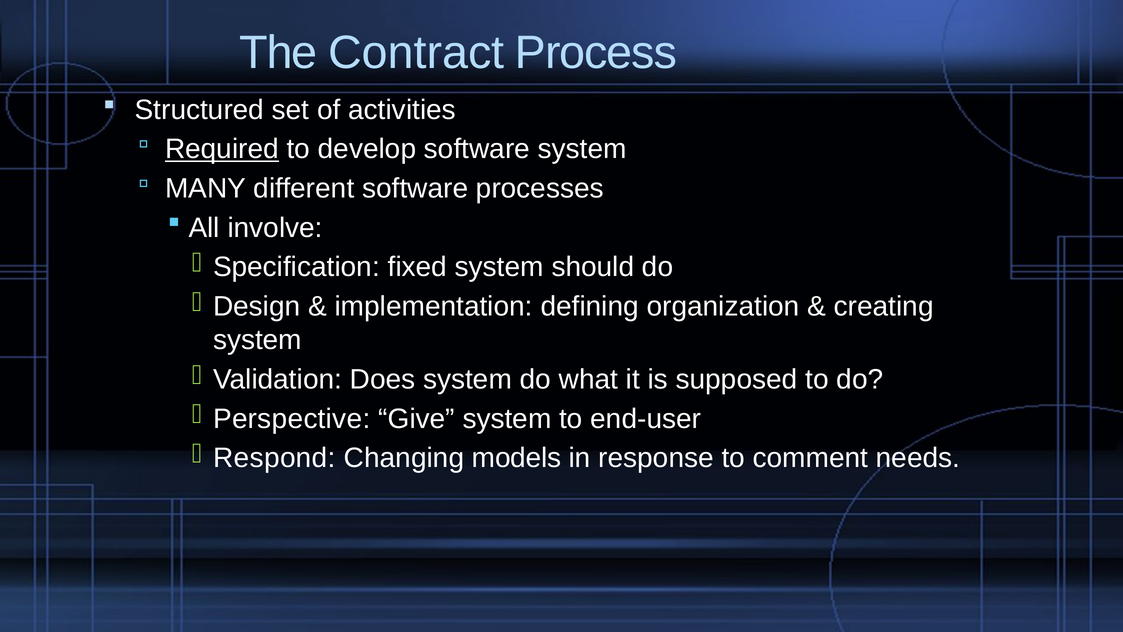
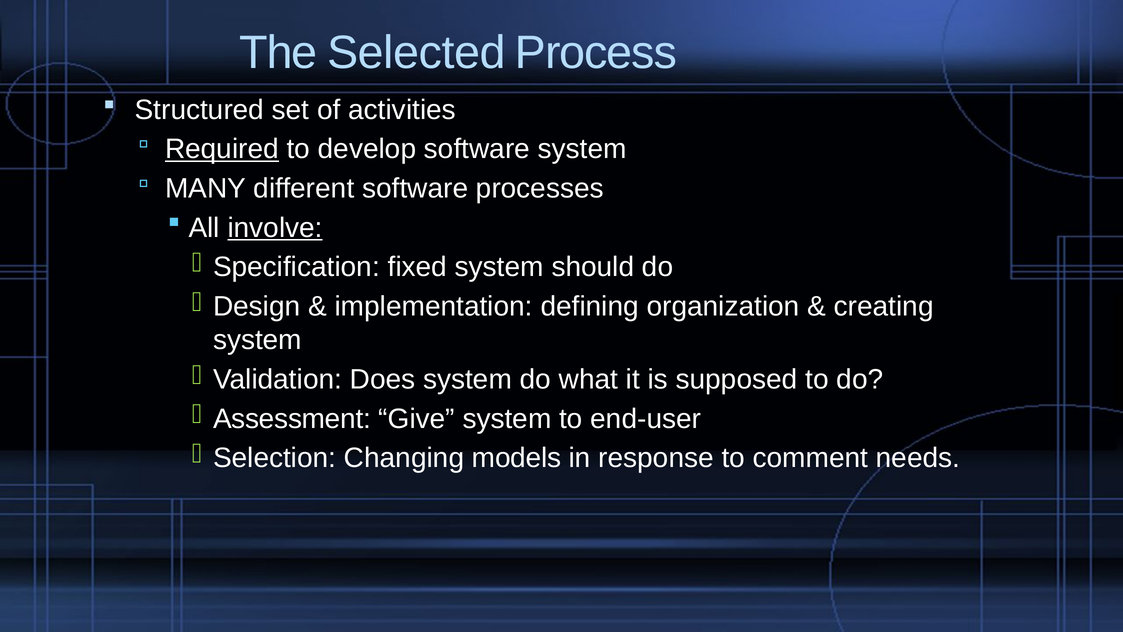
Contract: Contract -> Selected (416, 53)
involve underline: none -> present (275, 228)
Perspective: Perspective -> Assessment (292, 419)
Respond: Respond -> Selection (275, 458)
